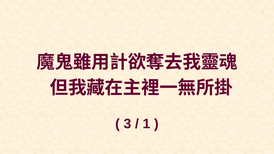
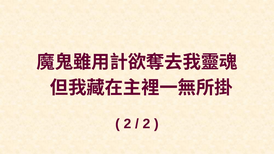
3: 3 -> 2 (127, 124)
1: 1 -> 2 (146, 124)
